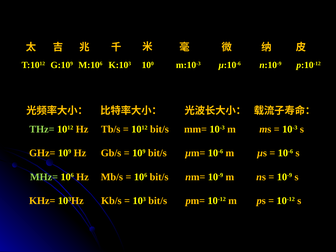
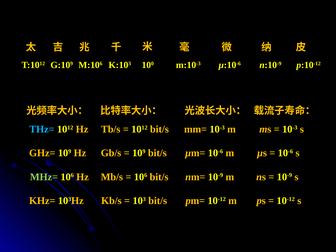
THz= colour: light green -> light blue (42, 129)
